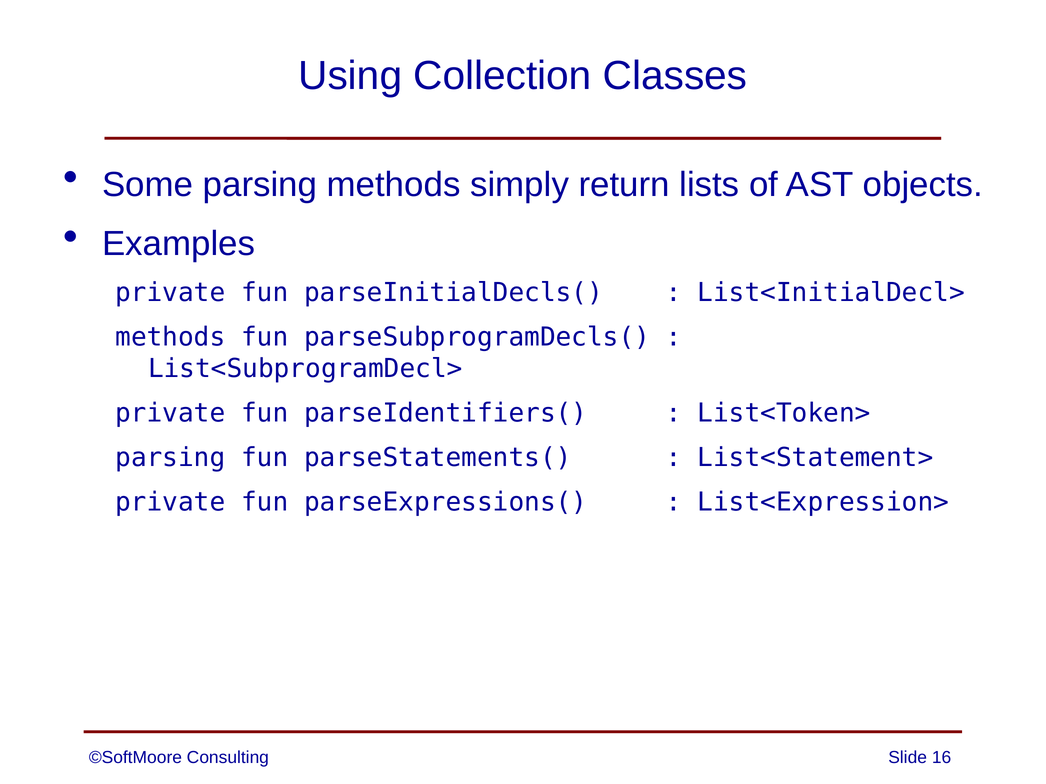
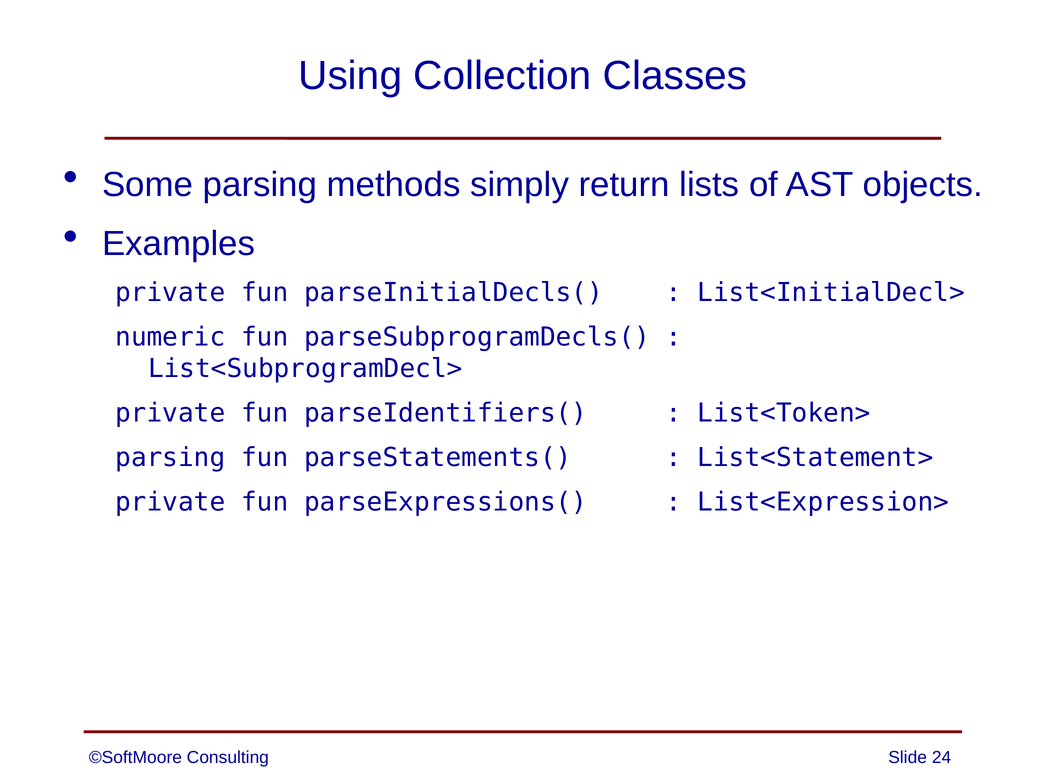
methods: methods -> numeric (170, 337)
16: 16 -> 24 (942, 758)
